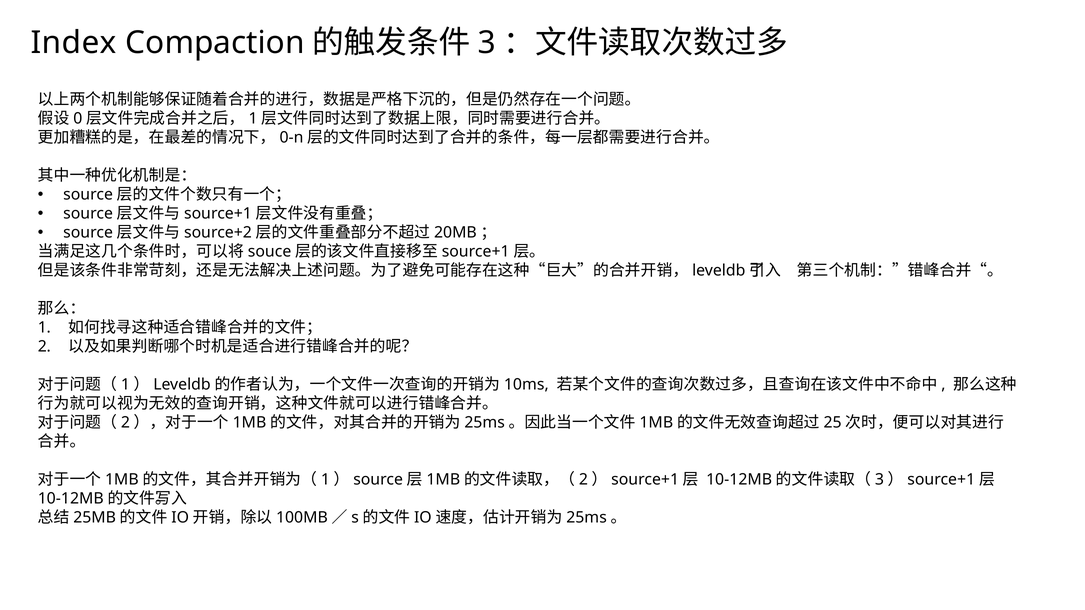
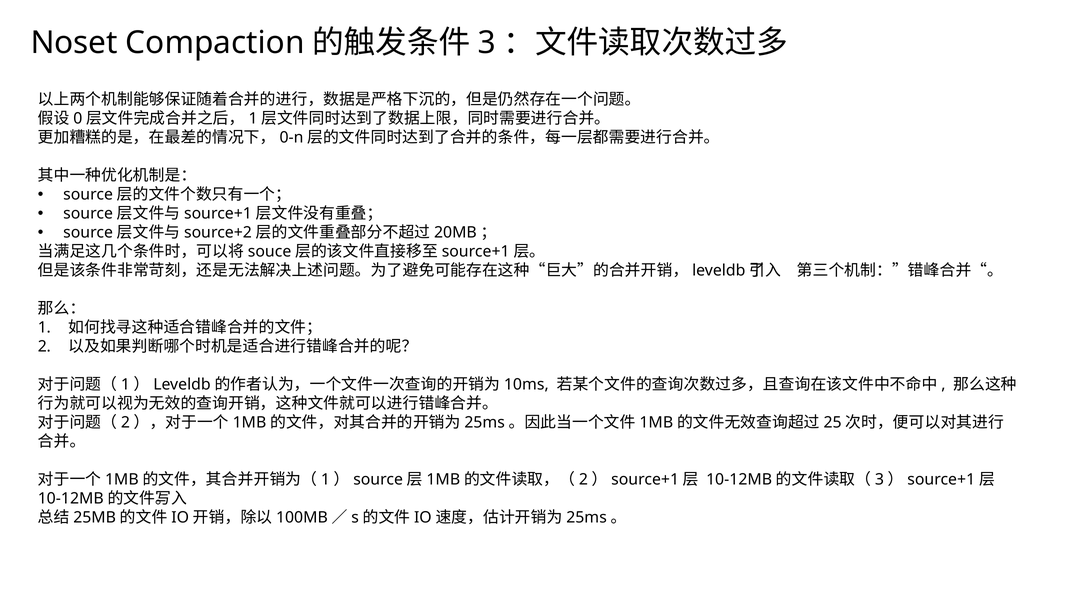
Index: Index -> Noset (74, 43)
